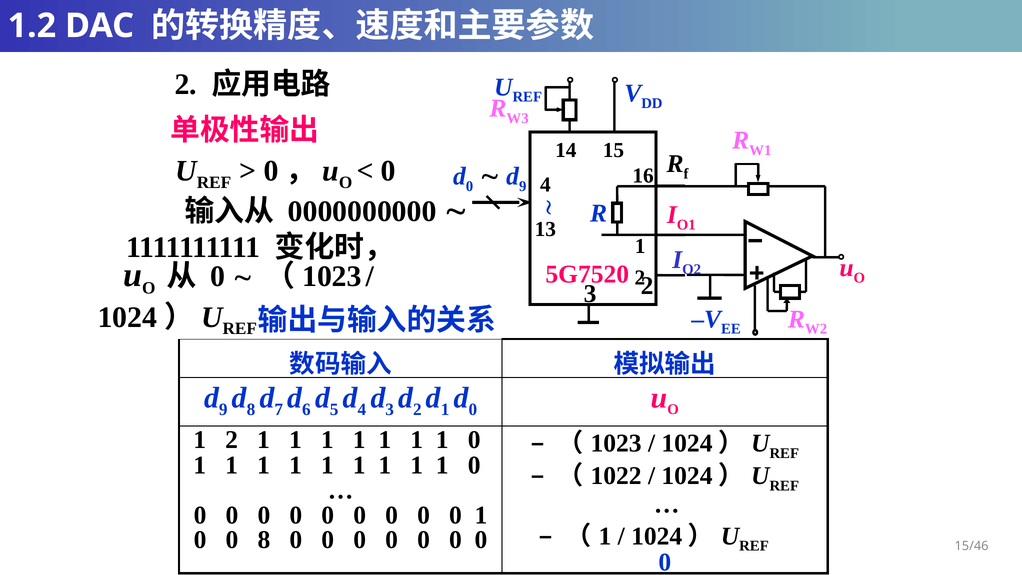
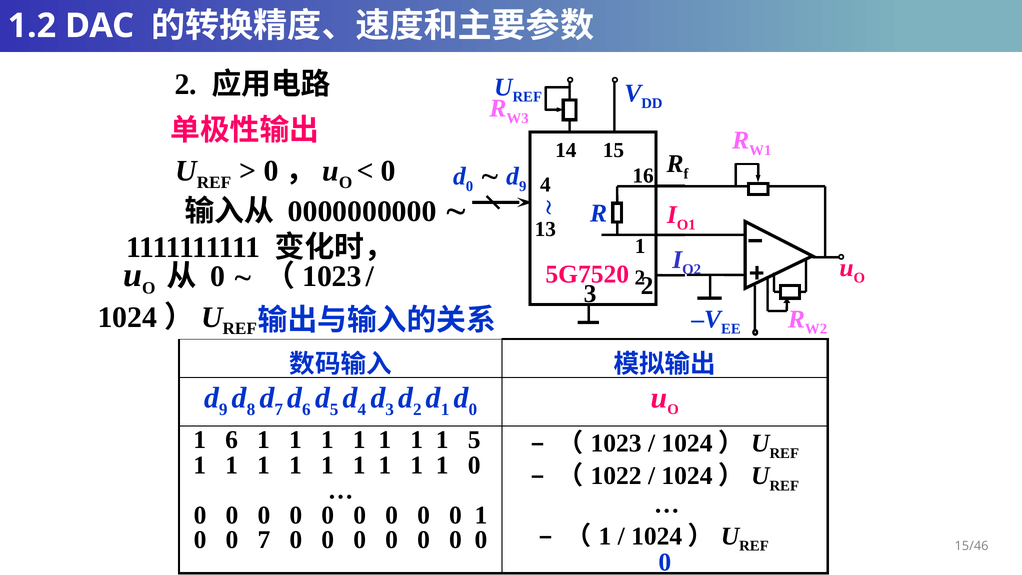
1 2: 2 -> 6 (232, 440)
0: 0 -> 5 (474, 440)
0 8: 8 -> 7 (264, 540)
